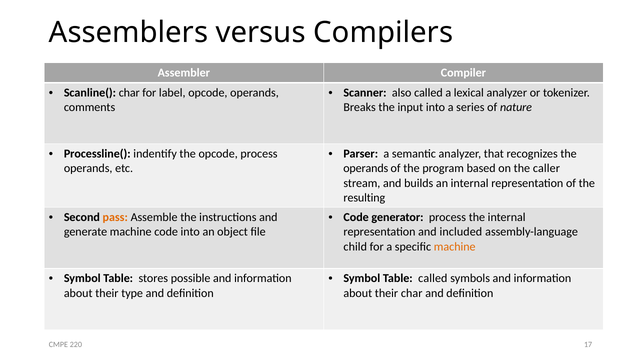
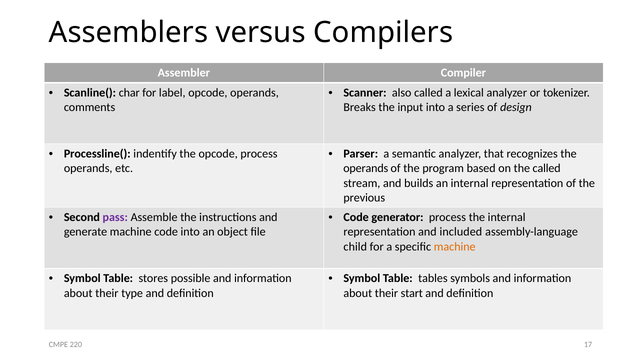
nature: nature -> design (516, 107)
the caller: caller -> called (547, 168)
resulting: resulting -> previous (364, 198)
pass colour: orange -> purple (115, 217)
Table called: called -> tables (433, 278)
their char: char -> start (412, 293)
